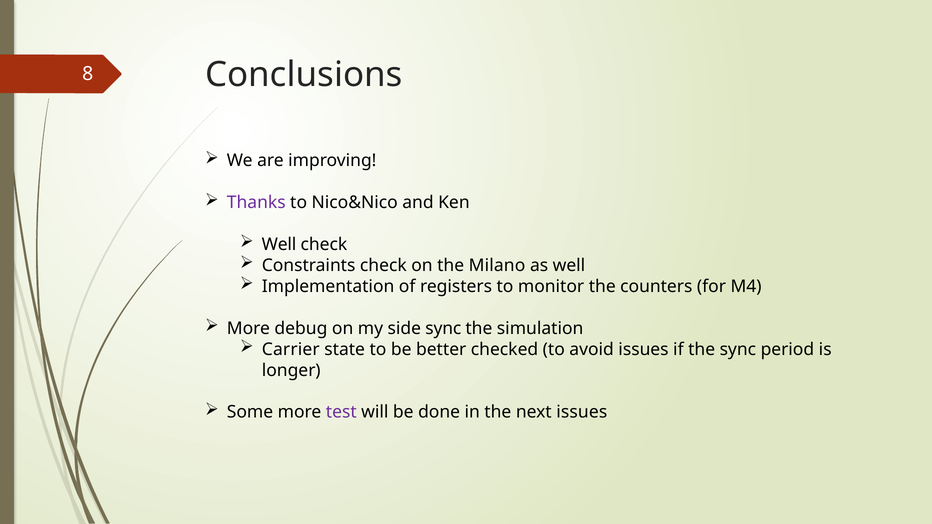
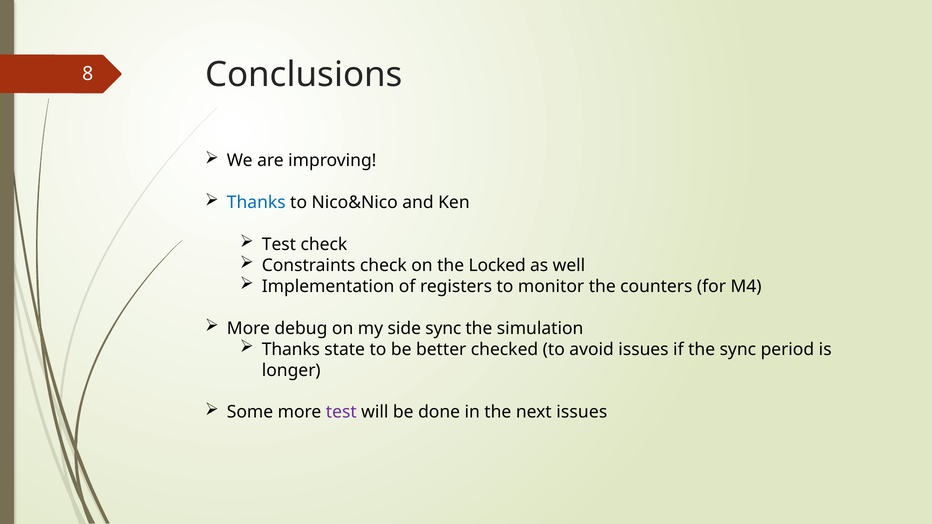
Thanks colour: purple -> blue (256, 203)
Well: Well -> Test (279, 245)
Milano: Milano -> Locked (497, 266)
Carrier: Carrier -> Thanks (291, 349)
